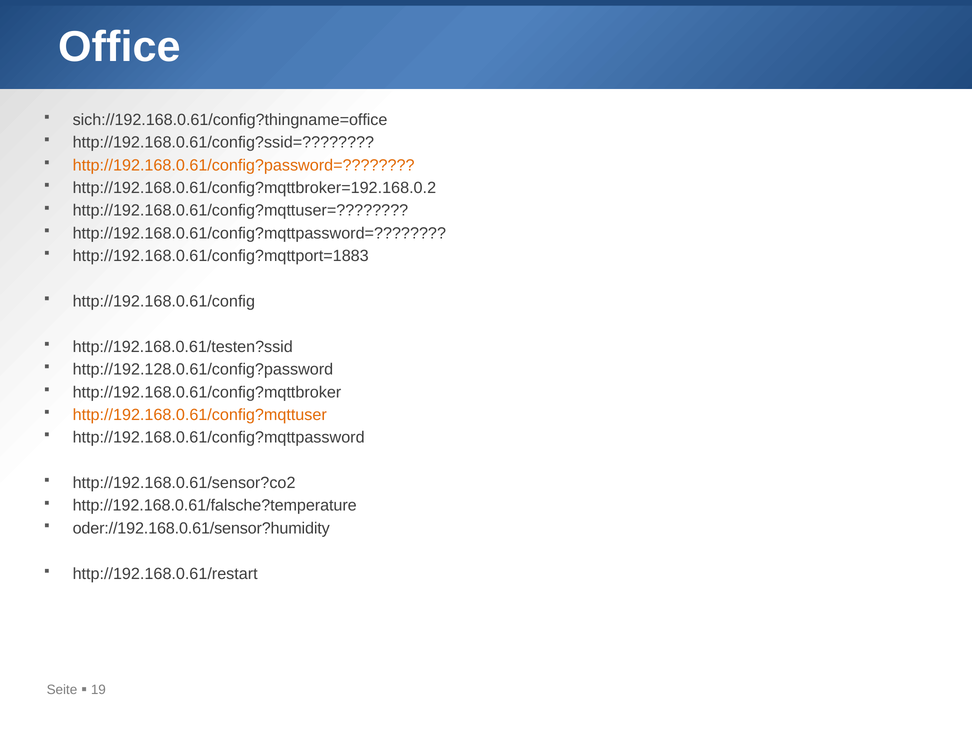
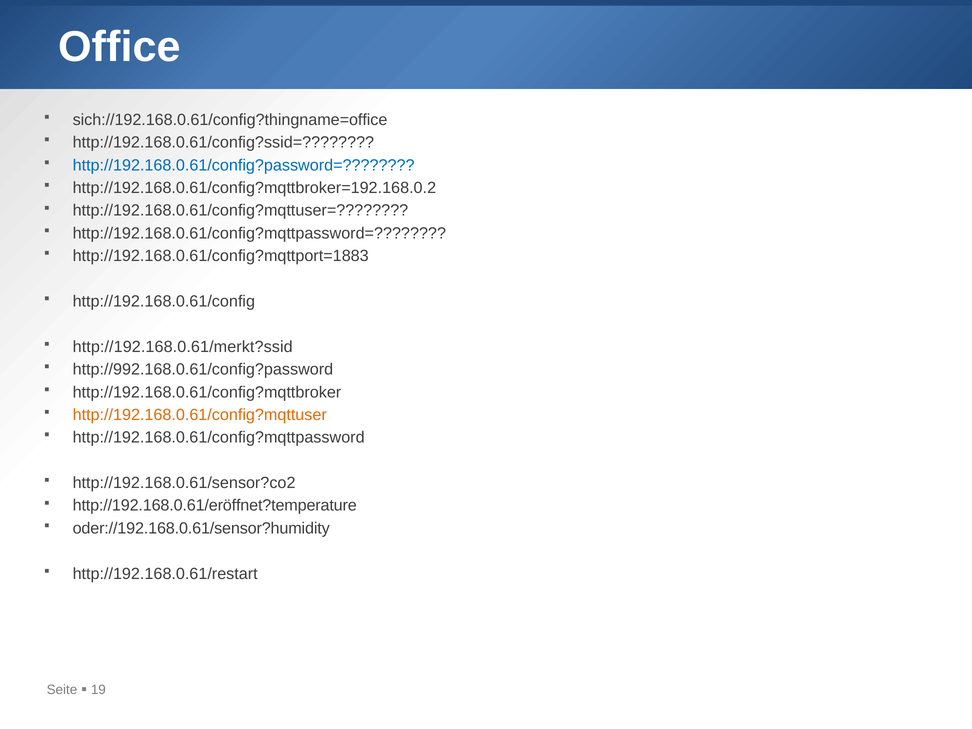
http://192.168.0.61/config?password= colour: orange -> blue (244, 165)
http://192.168.0.61/testen?ssid: http://192.168.0.61/testen?ssid -> http://192.168.0.61/merkt?ssid (183, 347)
http://192.128.0.61/config?password: http://192.128.0.61/config?password -> http://992.168.0.61/config?password (203, 369)
http://192.168.0.61/falsche?temperature: http://192.168.0.61/falsche?temperature -> http://192.168.0.61/eröffnet?temperature (215, 506)
